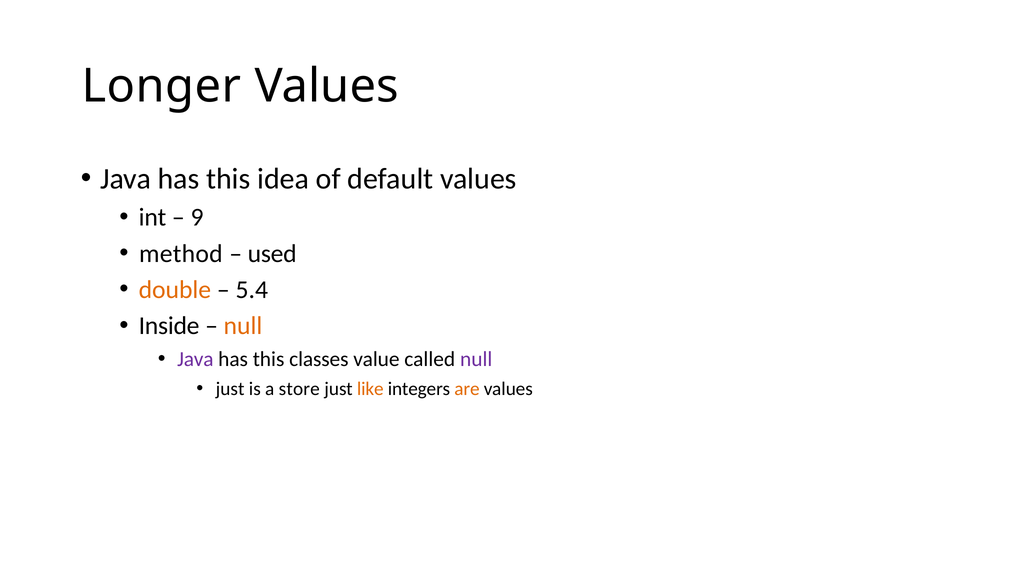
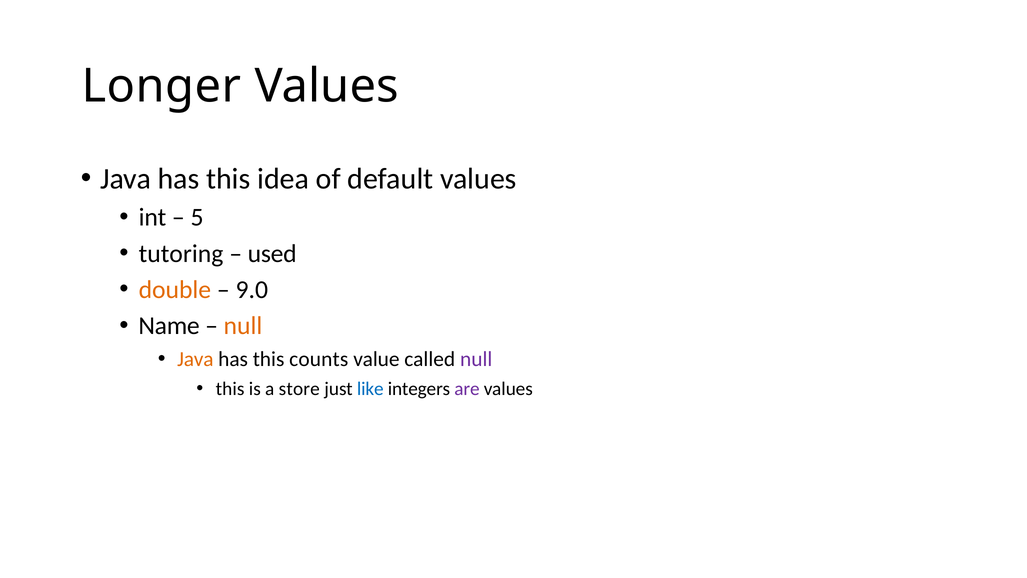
9: 9 -> 5 (197, 217)
method: method -> tutoring (181, 254)
5.4: 5.4 -> 9.0 (252, 290)
Inside: Inside -> Name (169, 326)
Java colour: purple -> orange (195, 359)
classes: classes -> counts (319, 359)
just: just -> this (230, 389)
like colour: orange -> blue (370, 389)
are colour: orange -> purple (467, 389)
